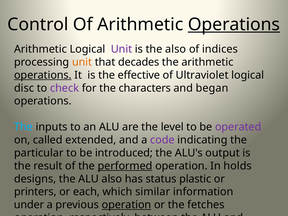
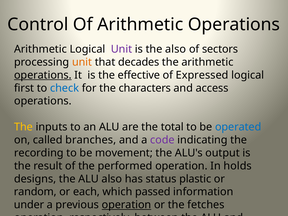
Operations underline: present -> none (234, 25)
indices: indices -> sectors (220, 49)
Ultraviolet: Ultraviolet -> Expressed (202, 75)
disc: disc -> first (24, 88)
check colour: purple -> blue (65, 88)
began: began -> access (212, 88)
The colour: light blue -> yellow (23, 127)
level: level -> total (172, 127)
operated colour: purple -> blue (238, 127)
extended: extended -> branches (91, 140)
particular: particular -> recording (39, 153)
introduced: introduced -> movement (124, 153)
performed underline: present -> none (125, 166)
printers: printers -> random (35, 192)
similar: similar -> passed (153, 192)
